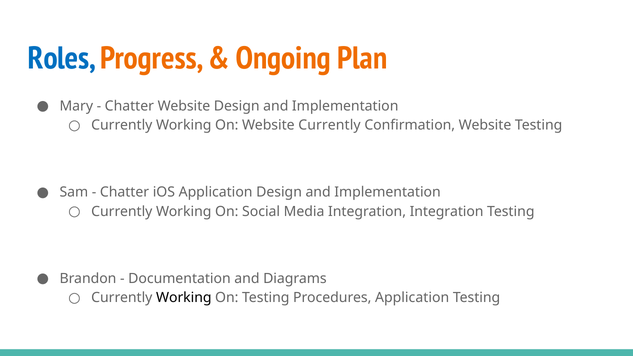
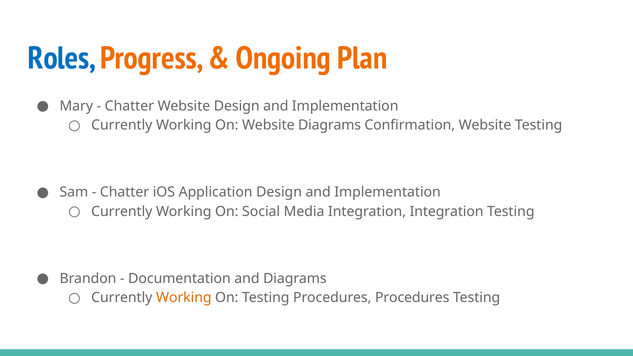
Website Currently: Currently -> Diagrams (330, 125)
Working colour: black -> orange (184, 298)
Procedures Application: Application -> Procedures (412, 298)
